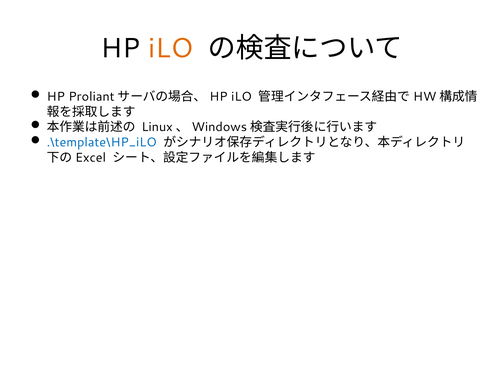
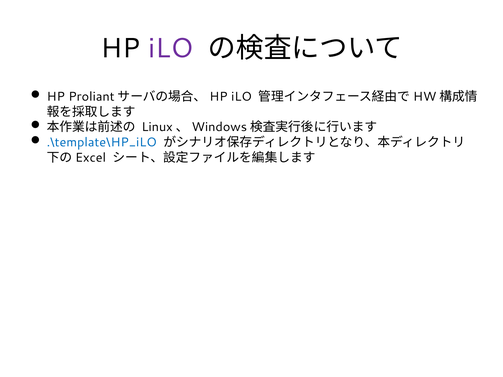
iLO colour: orange -> purple (171, 48)
